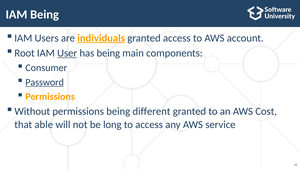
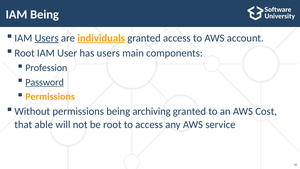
Users underline: none -> present (47, 38)
User underline: present -> none (67, 53)
has being: being -> users (108, 53)
Consumer: Consumer -> Profession (46, 68)
different: different -> archiving (152, 111)
be long: long -> root (112, 125)
